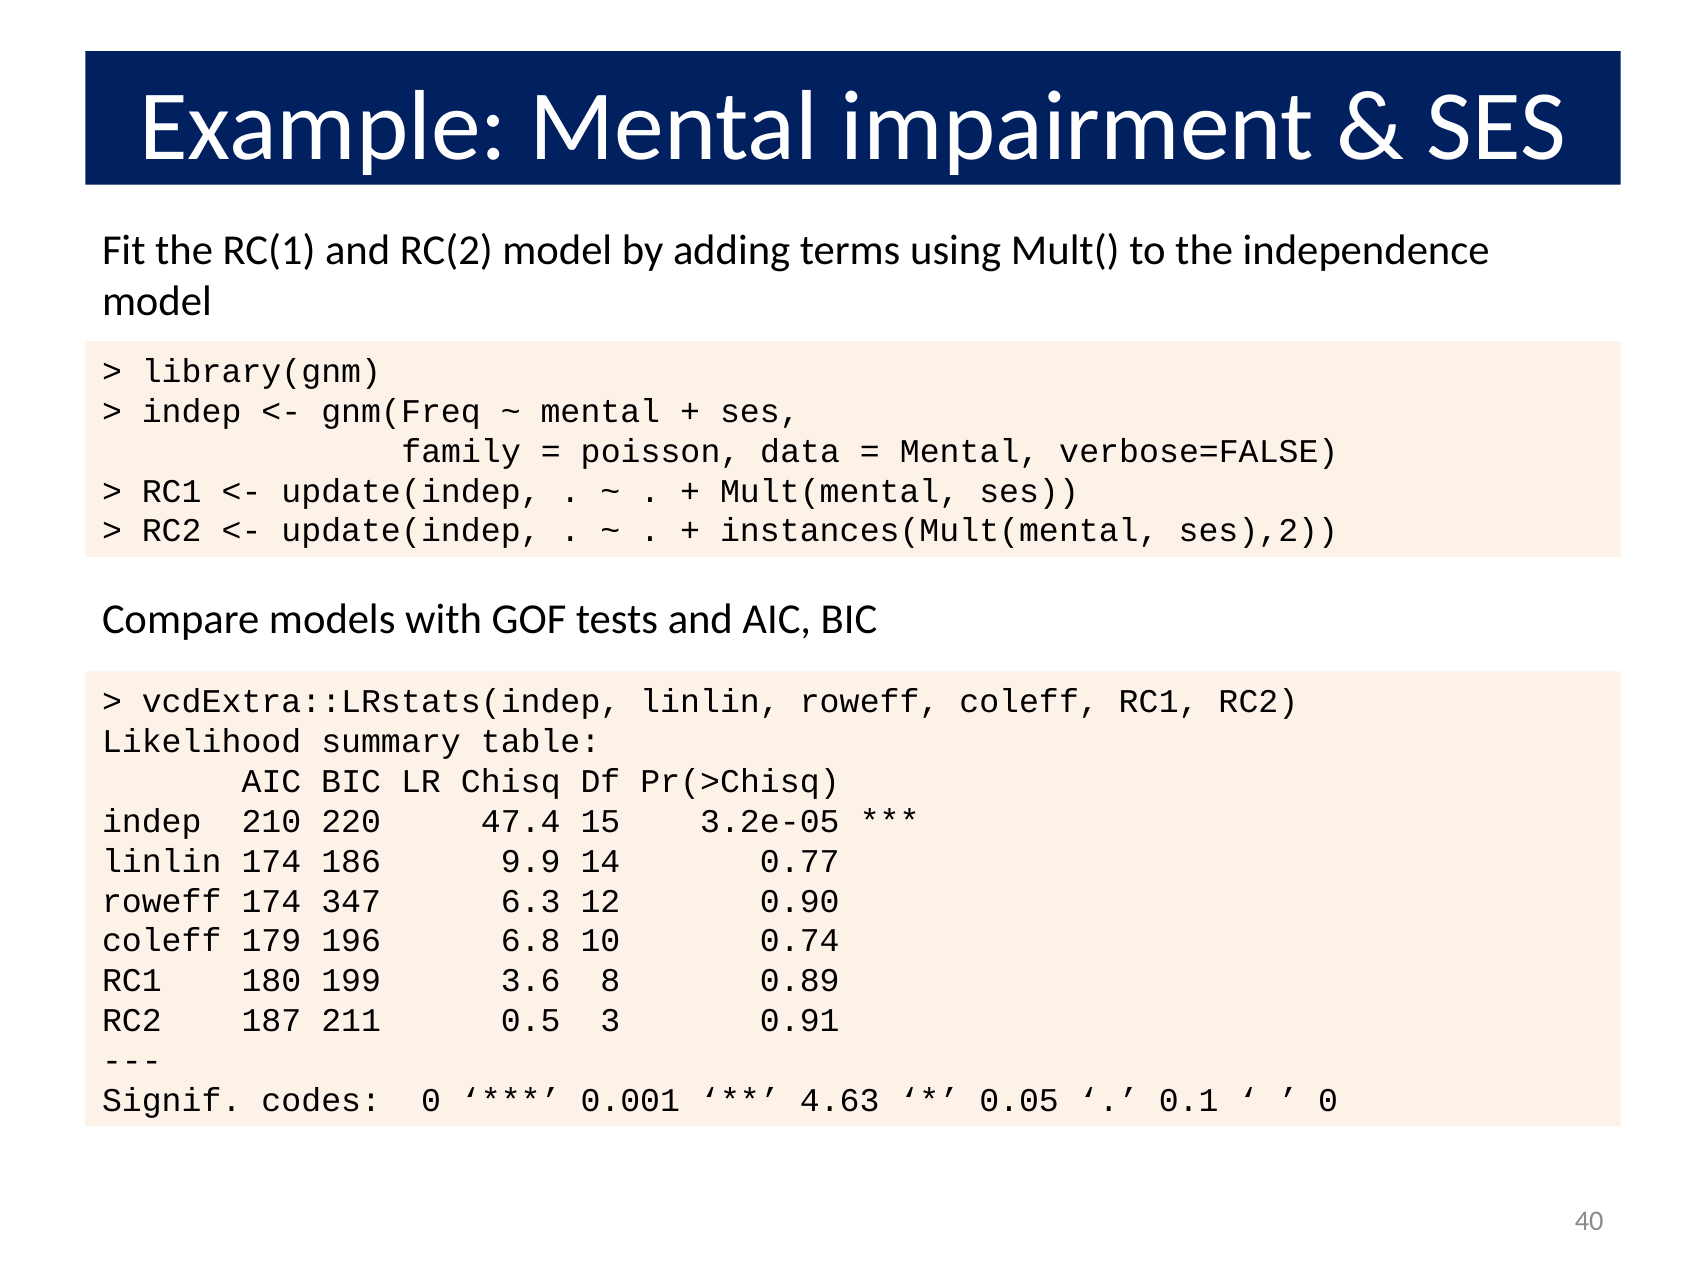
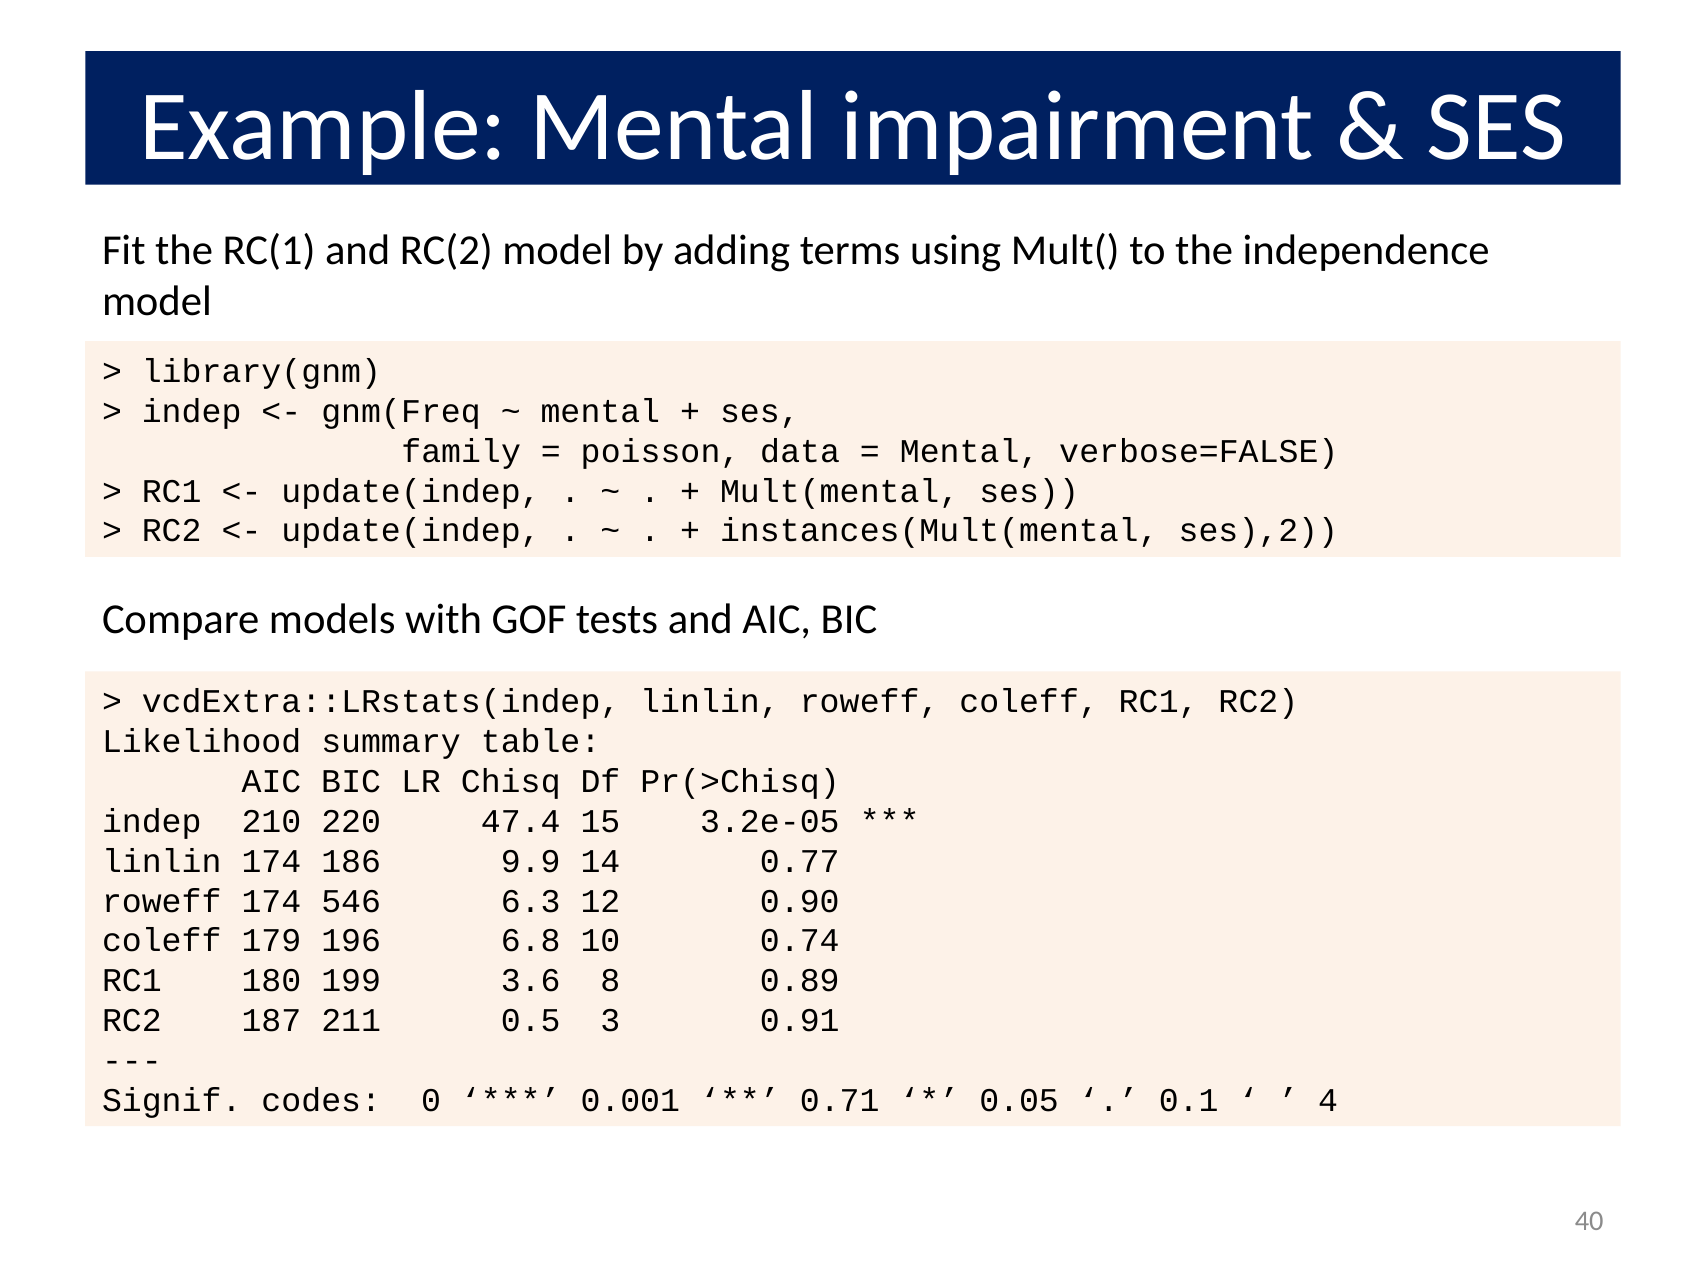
347: 347 -> 546 (351, 901)
4.63: 4.63 -> 0.71 (840, 1101)
0: 0 -> 4 (1328, 1101)
